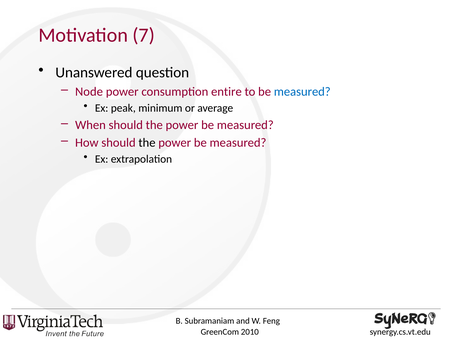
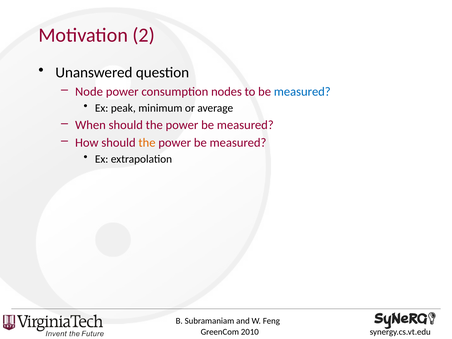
7: 7 -> 2 (144, 35)
entire: entire -> nodes (226, 92)
the colour: black -> orange (147, 143)
